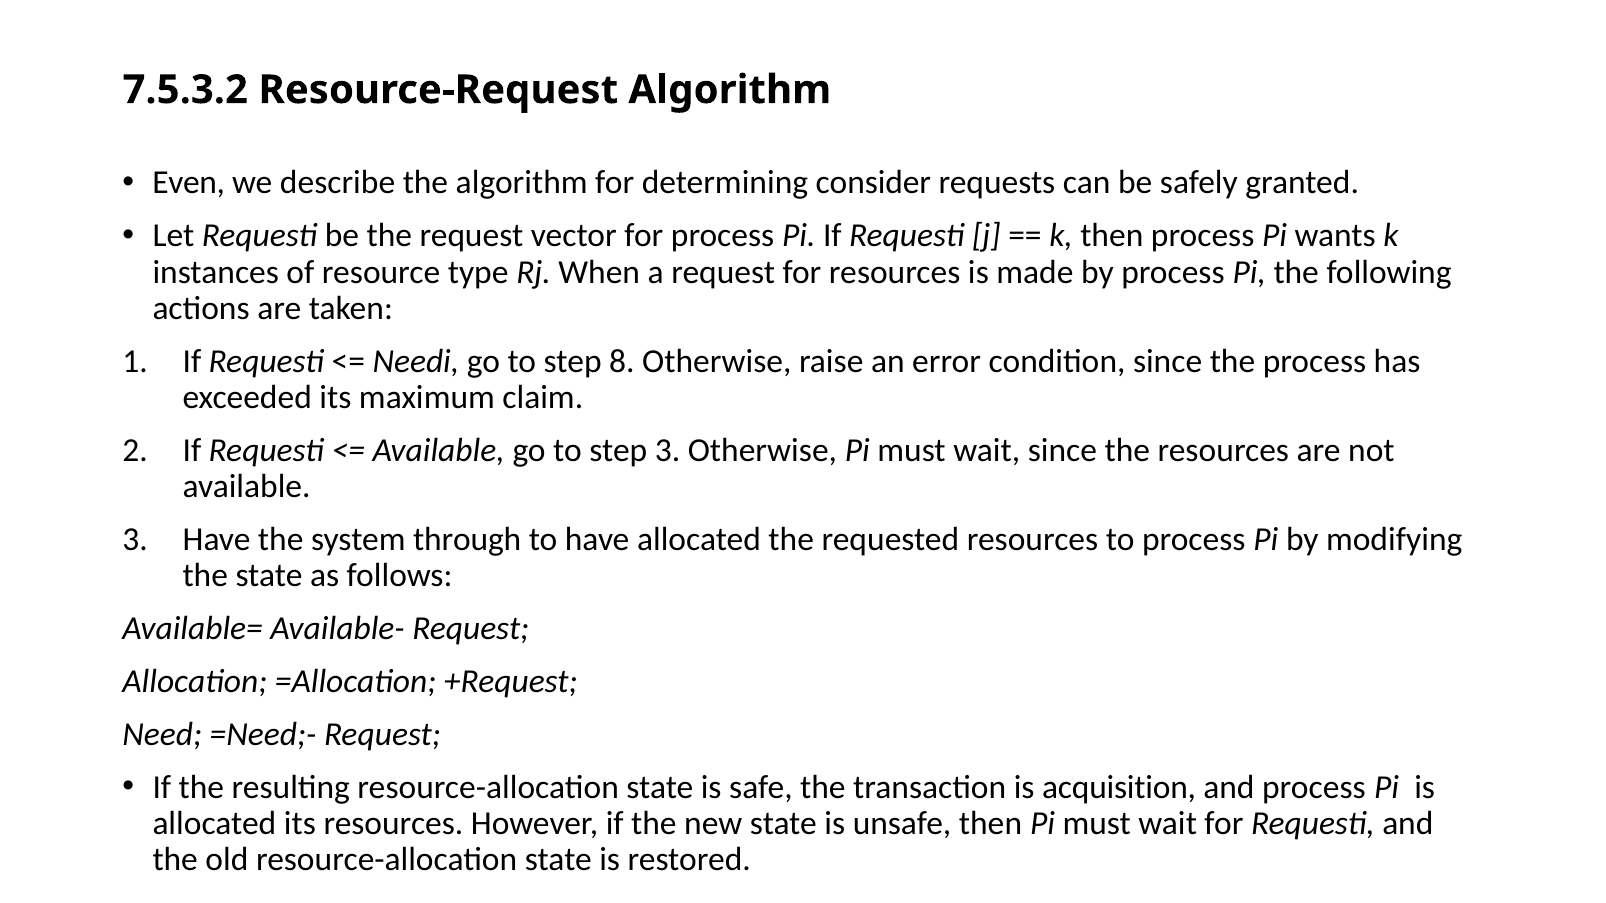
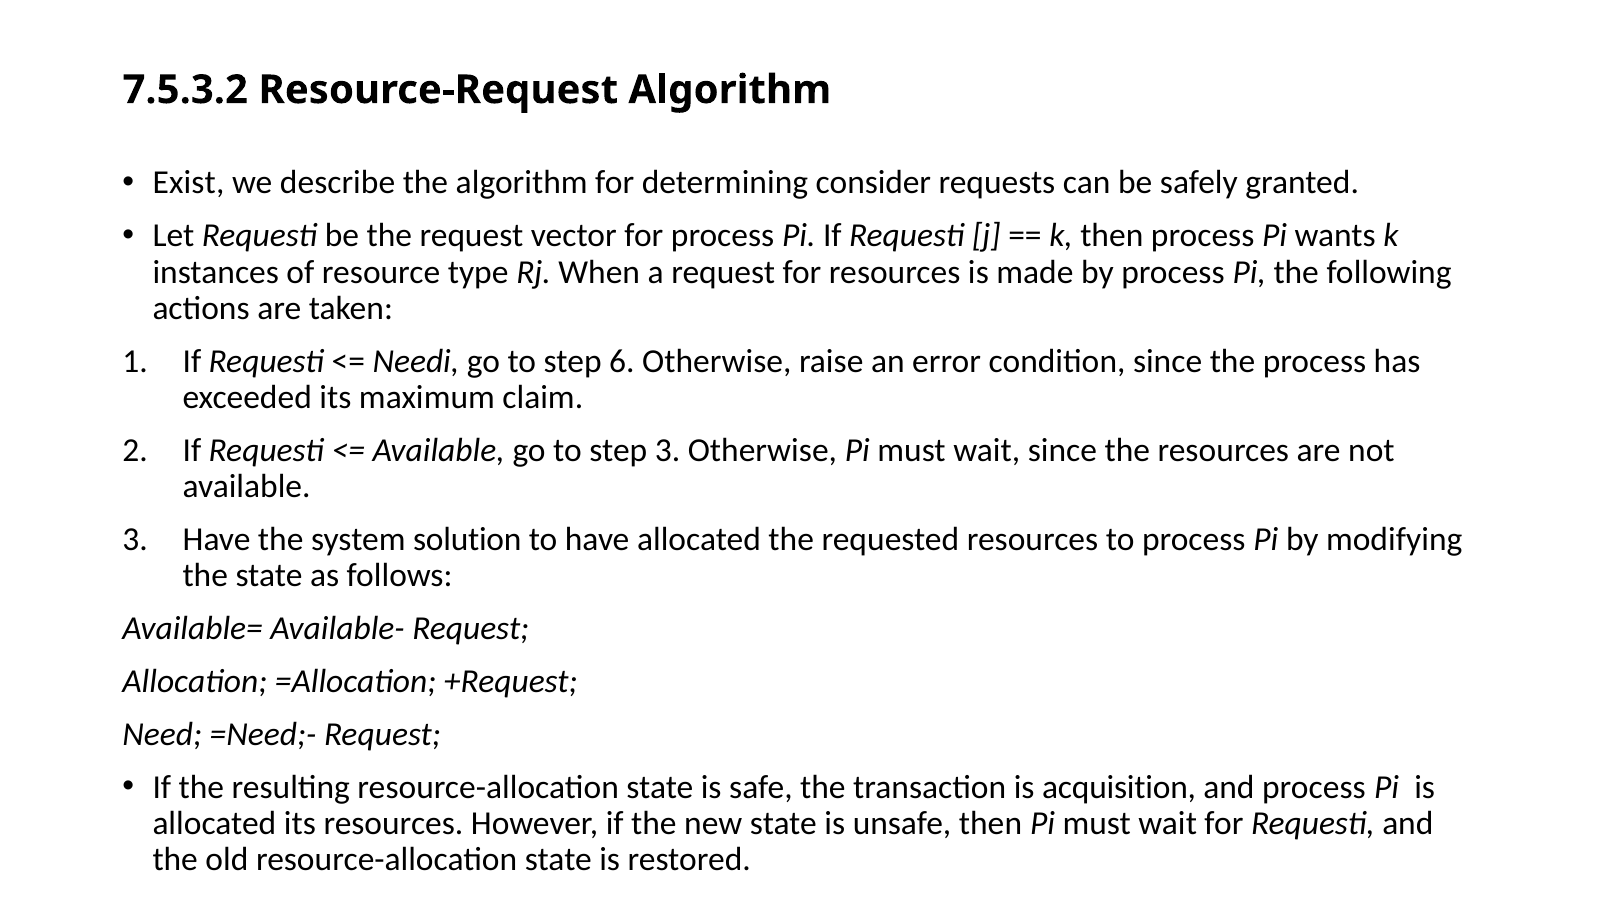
Even: Even -> Exist (188, 183)
8: 8 -> 6 (622, 361)
through: through -> solution (467, 539)
